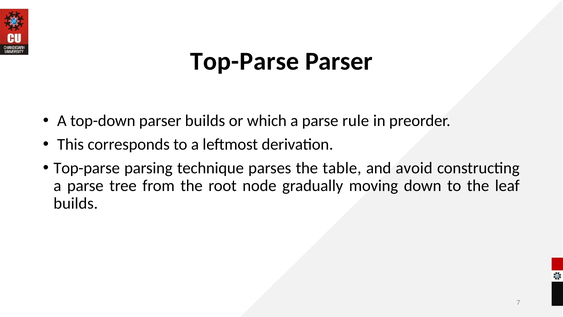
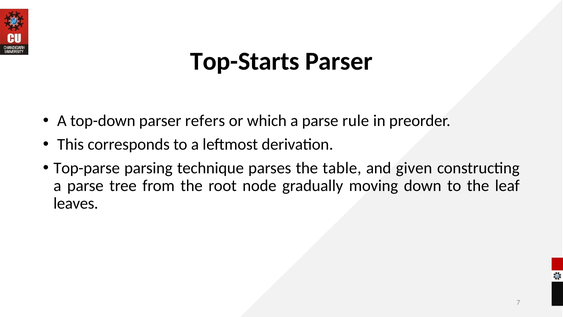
Top-Parse: Top-Parse -> Top-Starts (245, 61)
parser builds: builds -> refers (205, 121)
avoid: avoid -> given (414, 168)
builds: builds -> leaves (76, 203)
